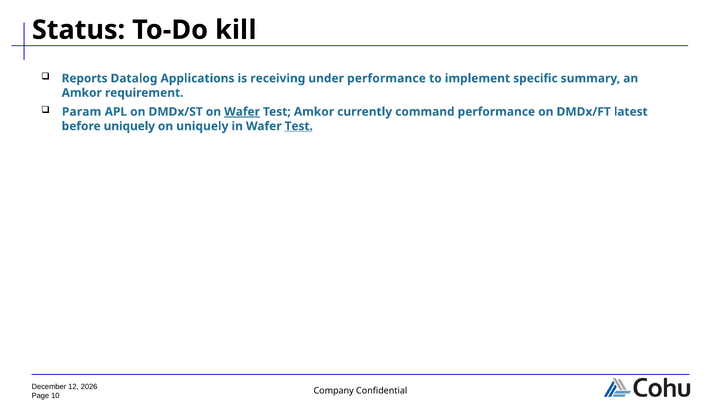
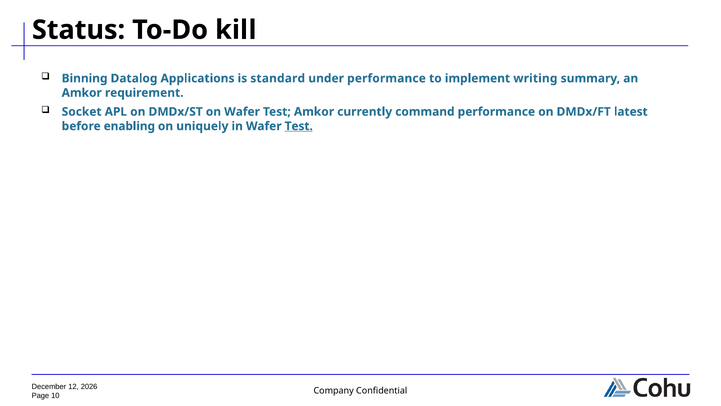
Reports: Reports -> Binning (85, 78)
receiving: receiving -> standard (278, 78)
specific: specific -> writing (535, 78)
Param: Param -> Socket (82, 112)
Wafer underline: present -> none (242, 112)
before uniquely: uniquely -> enabling (129, 126)
